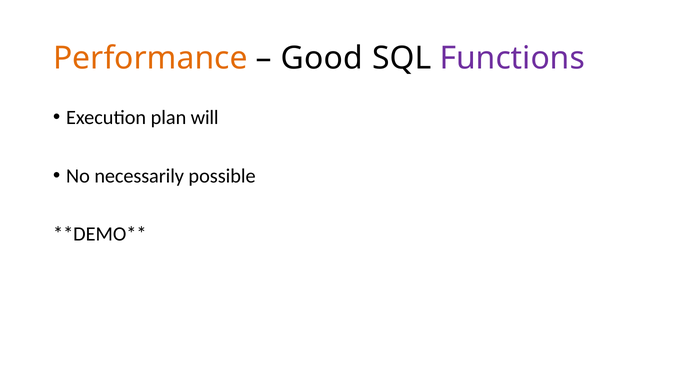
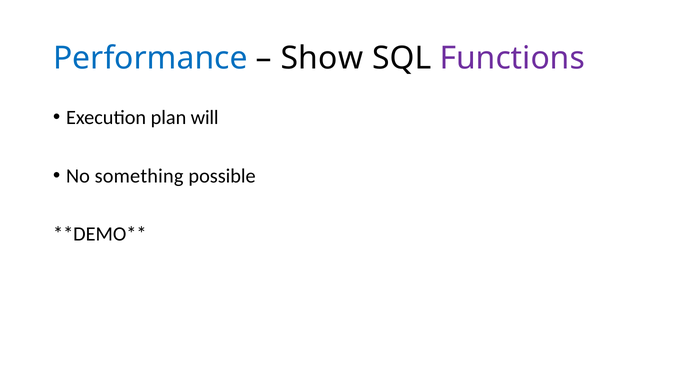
Performance colour: orange -> blue (150, 58)
Good: Good -> Show (322, 58)
necessarily: necessarily -> something (139, 176)
